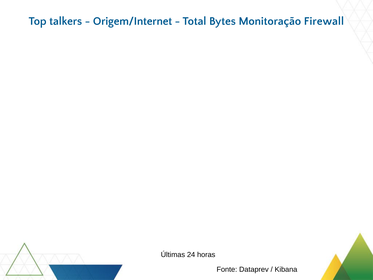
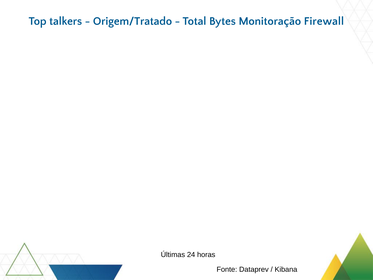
Origem/Internet: Origem/Internet -> Origem/Tratado (132, 21)
